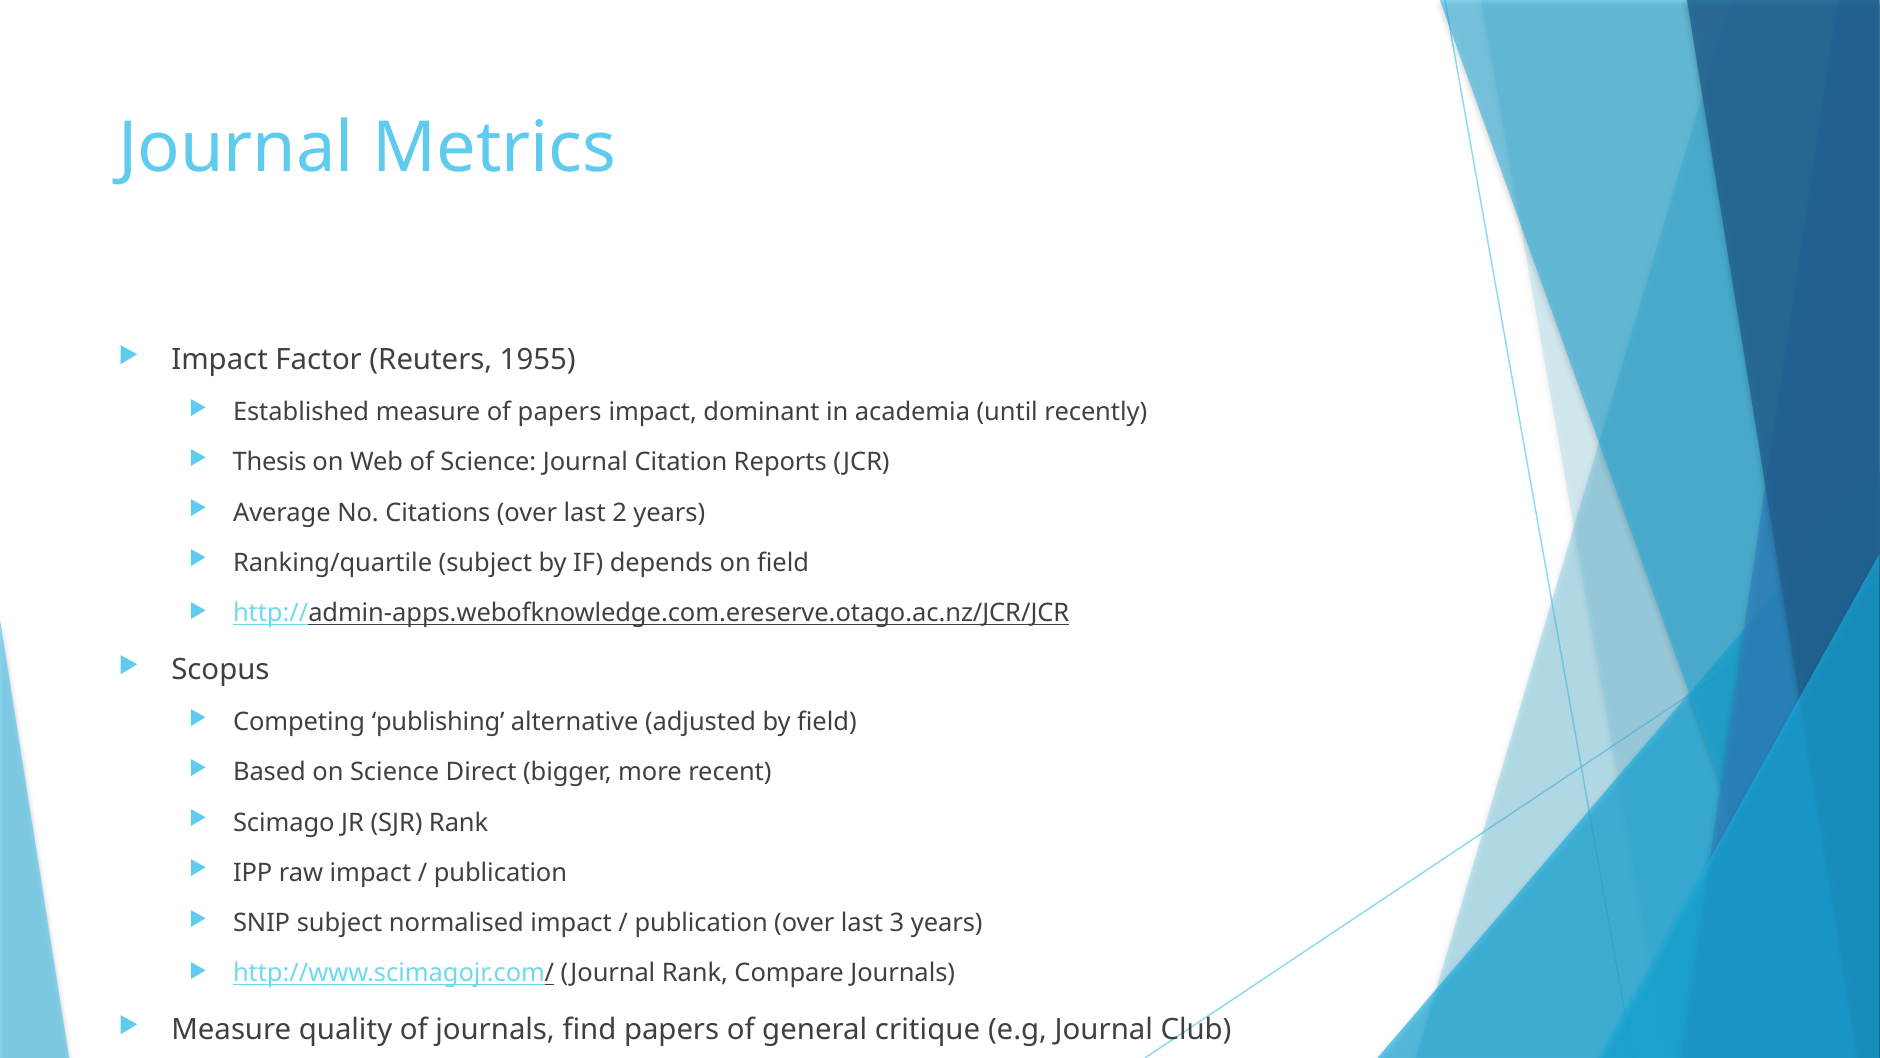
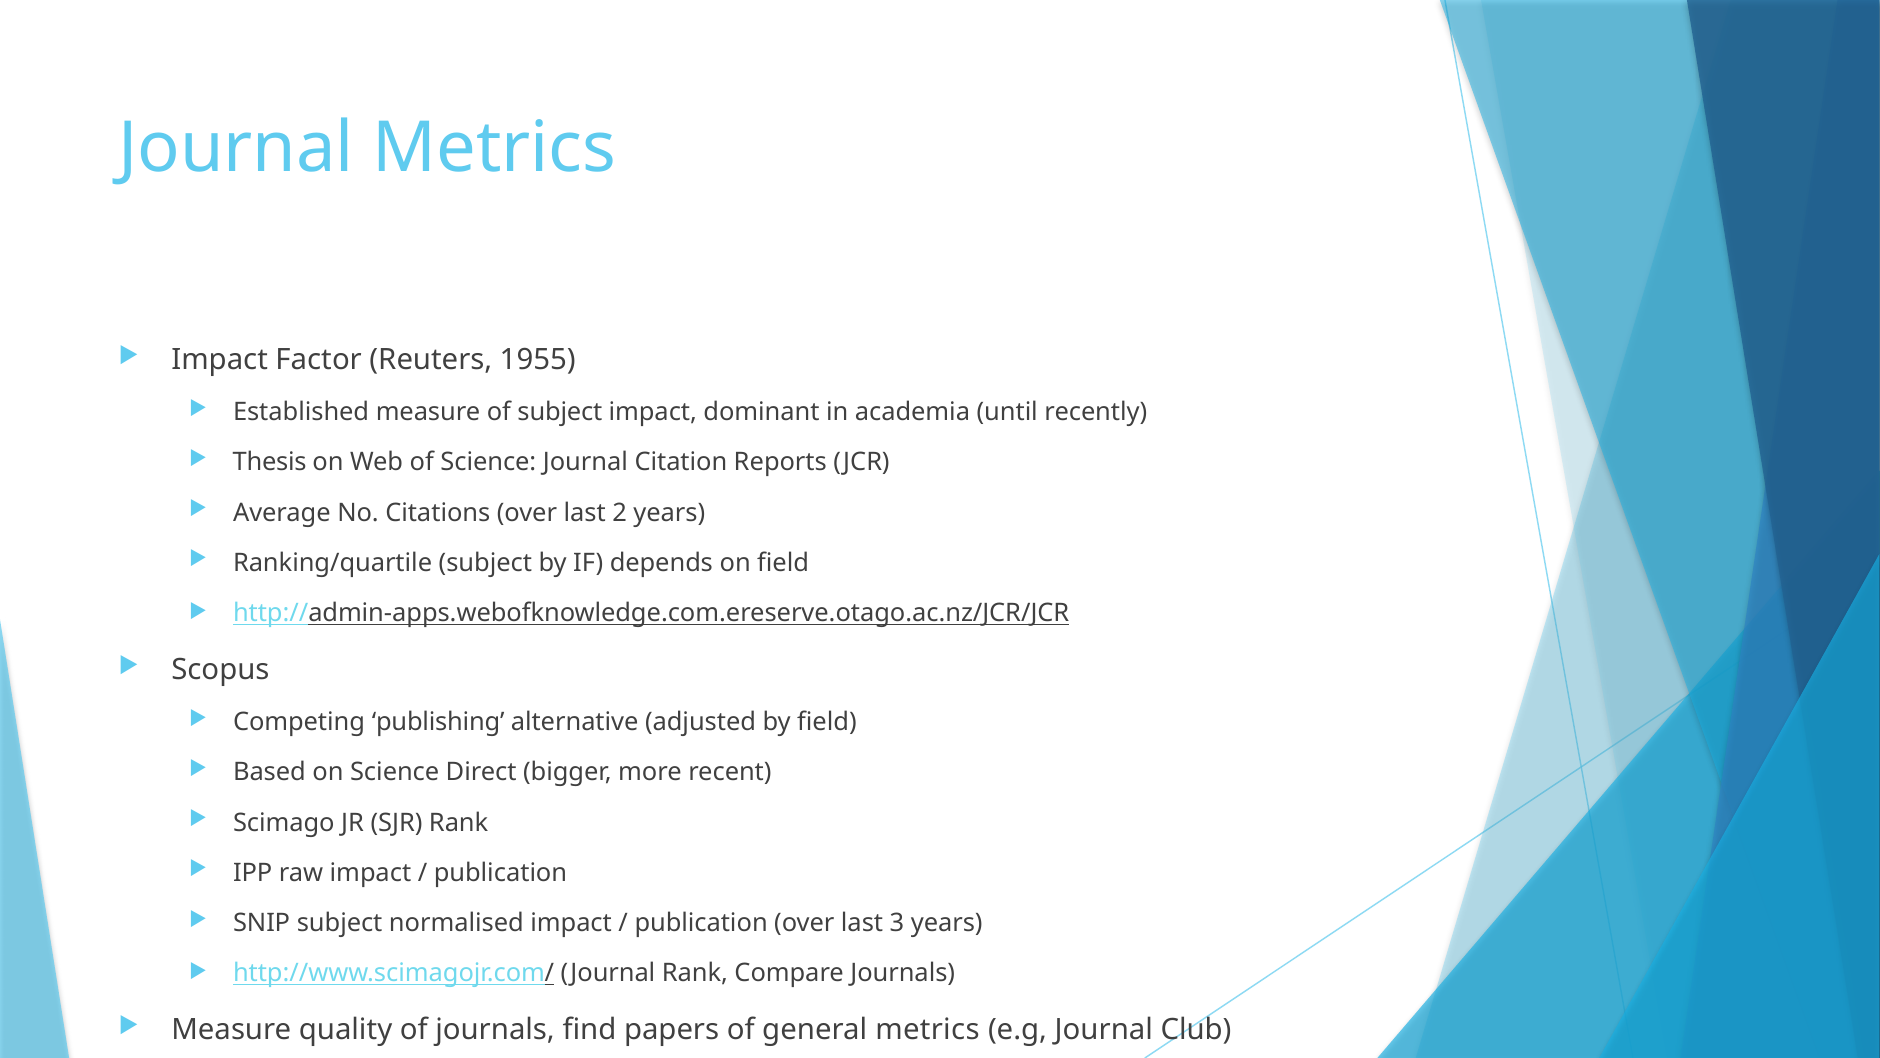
of papers: papers -> subject (560, 412)
general critique: critique -> metrics (927, 1029)
